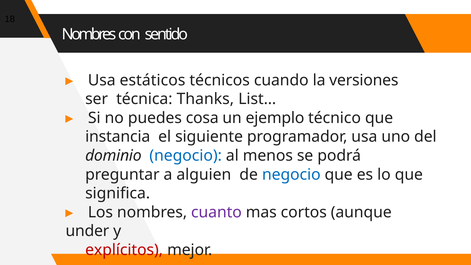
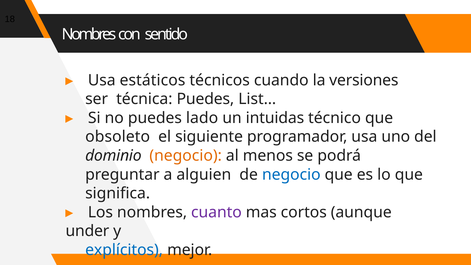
técnica Thanks: Thanks -> Puedes (205, 99)
cosa: cosa -> lado (202, 118)
ejemplo: ejemplo -> intuidas (275, 118)
instancia: instancia -> obsoleto (118, 137)
negocio colour: blue -> orange (186, 156)
explícitos colour: red -> blue (124, 250)
